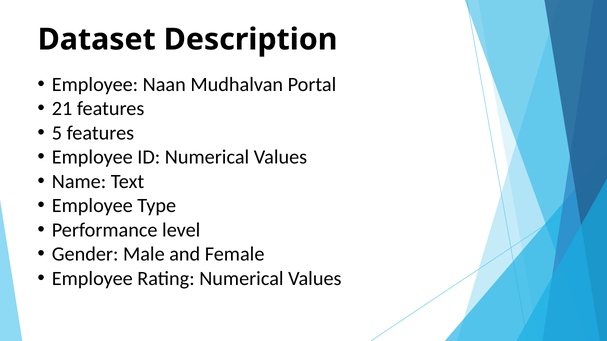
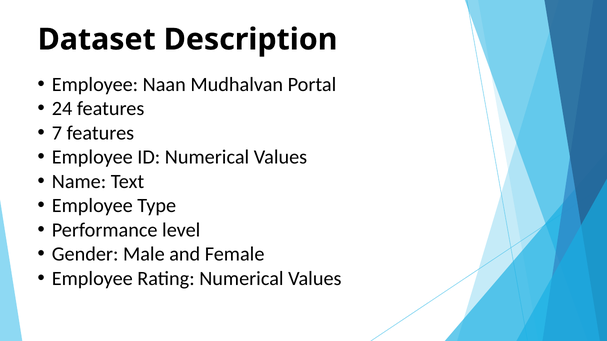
21: 21 -> 24 (62, 109)
5: 5 -> 7 (57, 133)
